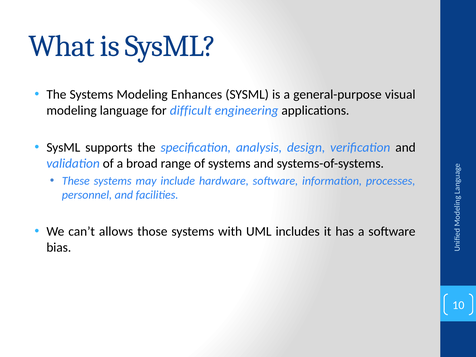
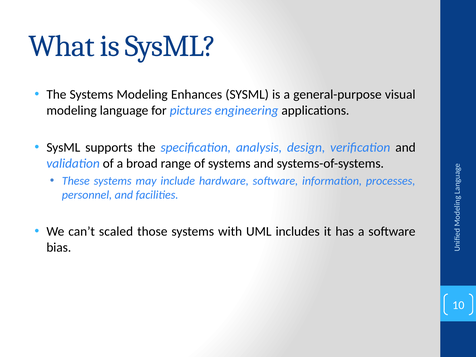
difficult: difficult -> pictures (191, 110)
allows: allows -> scaled (116, 231)
